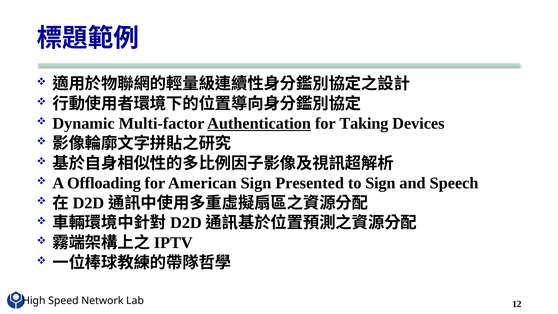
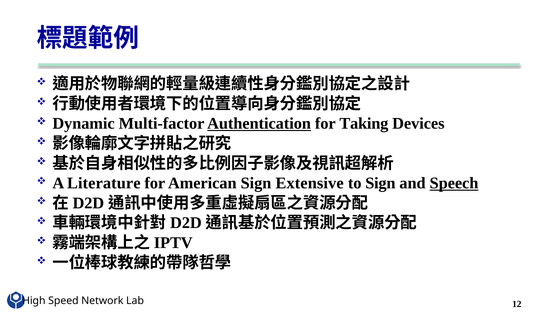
Offloading: Offloading -> Literature (104, 183)
Presented: Presented -> Extensive (310, 183)
Speech underline: none -> present (454, 183)
